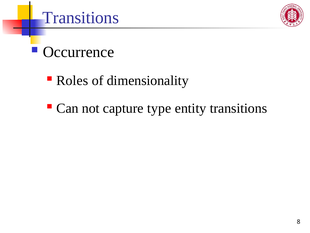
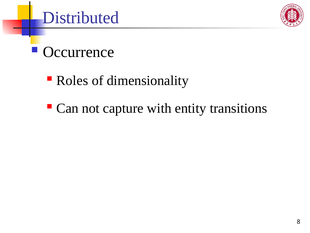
Transitions: Transitions -> Distributed (81, 18)
type: type -> with (159, 108)
